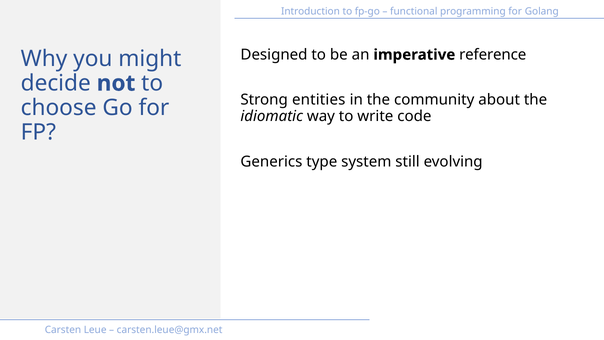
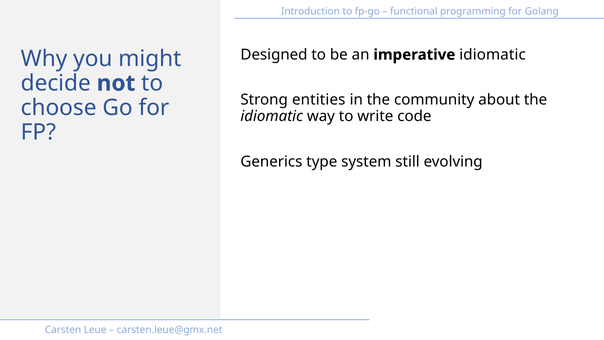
imperative reference: reference -> idiomatic (493, 55)
